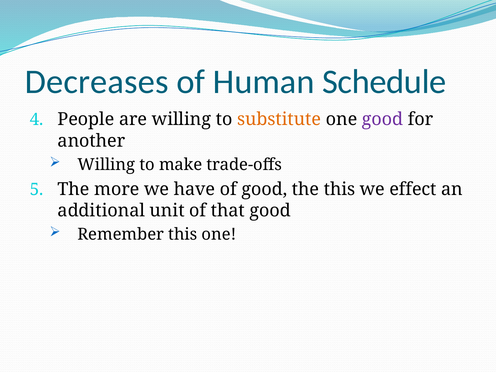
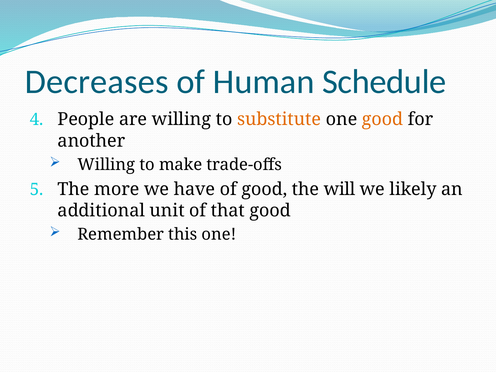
good colour: purple -> orange (383, 119)
the this: this -> will (340, 189)
effect: effect -> likely (413, 189)
